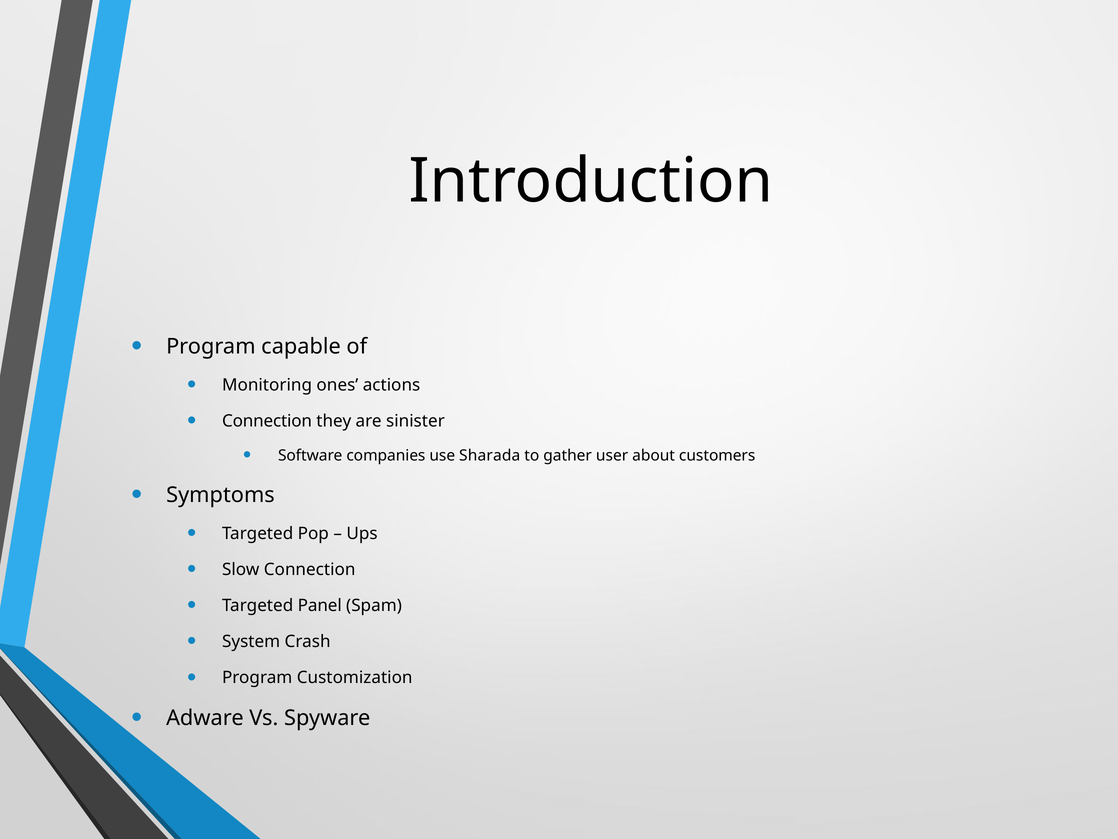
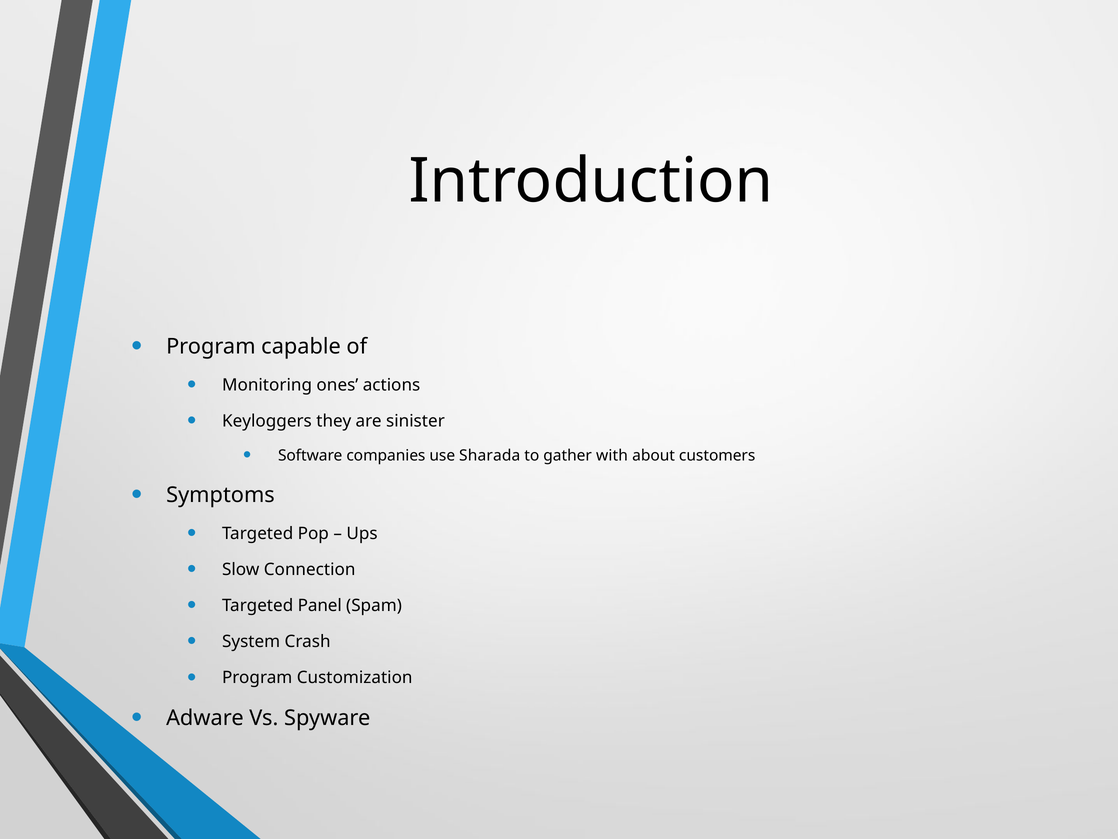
Connection: Connection -> Keyloggers (267, 421)
user: user -> with (612, 455)
